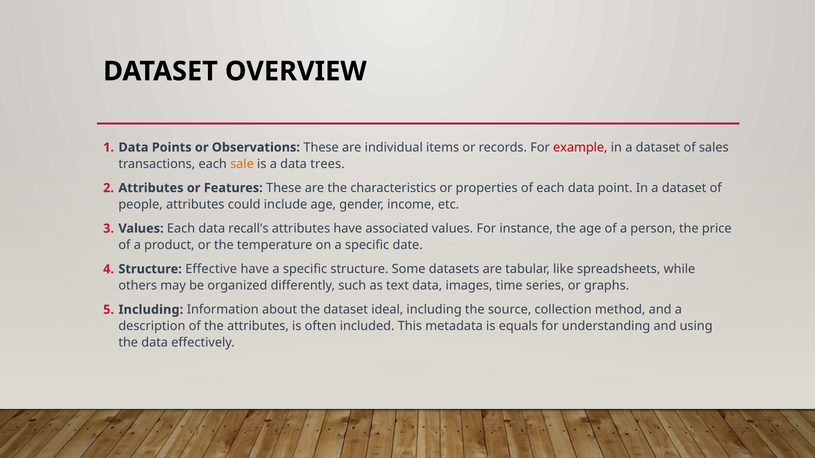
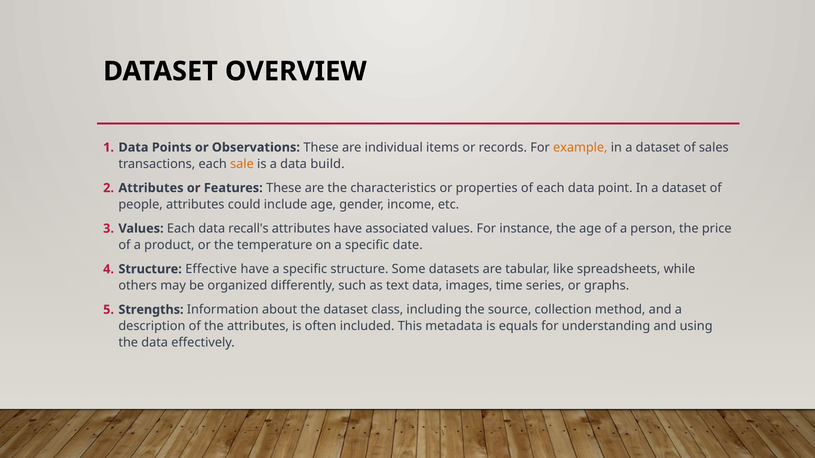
example colour: red -> orange (580, 148)
trees: trees -> build (327, 164)
Including: Including -> Strengths (151, 310)
ideal: ideal -> class (387, 310)
